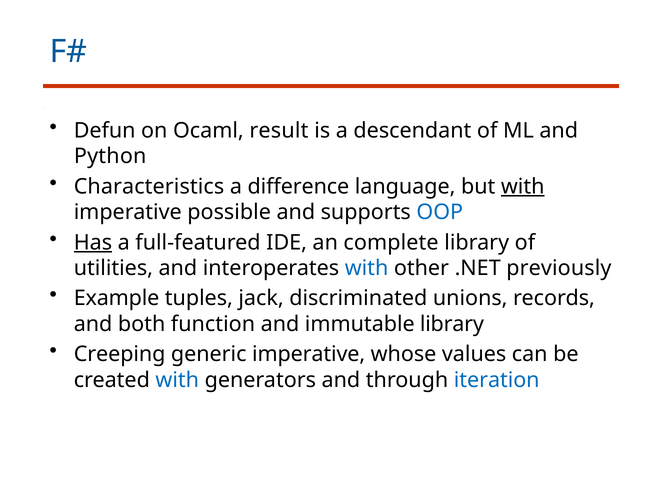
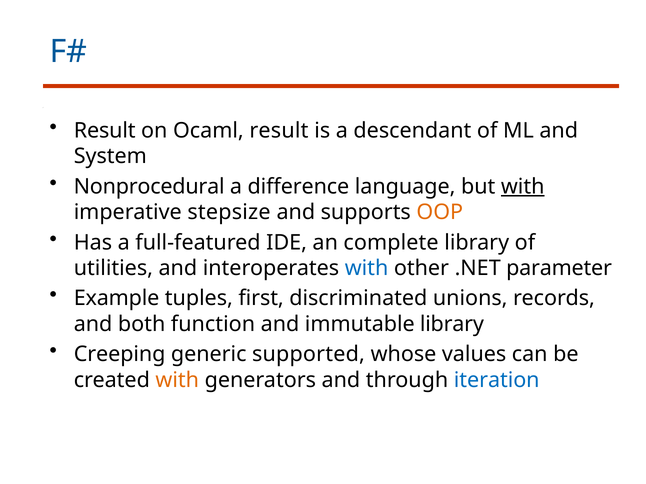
Defun: Defun -> Result (105, 131)
Python: Python -> System (110, 157)
Characteristics: Characteristics -> Nonprocedural (149, 187)
possible: possible -> stepsize (229, 213)
OOP colour: blue -> orange (440, 213)
Has underline: present -> none (93, 243)
previously: previously -> parameter (559, 269)
jack: jack -> first (261, 299)
generic imperative: imperative -> supported (308, 355)
with colour: blue -> orange (177, 380)
